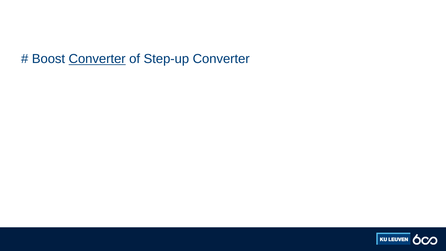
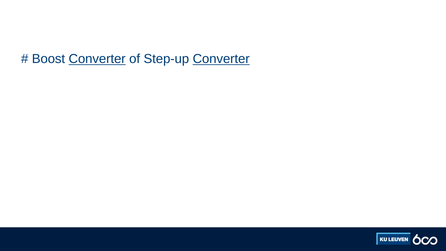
Converter underline: none -> present (221, 59)
